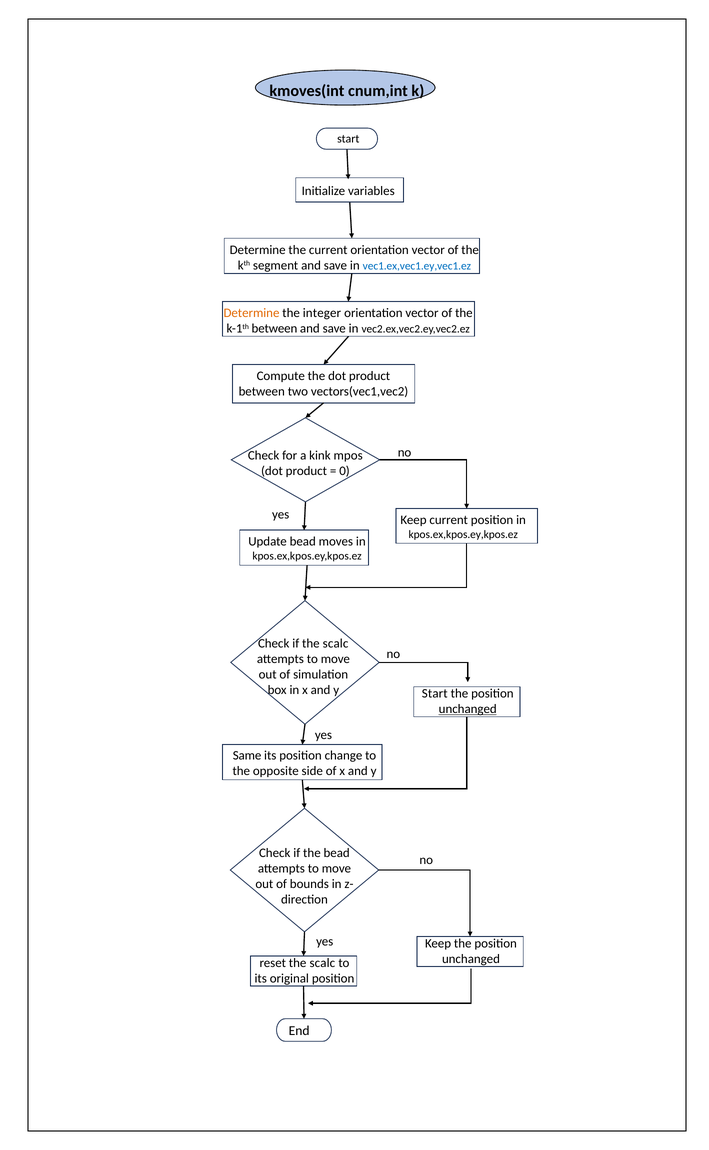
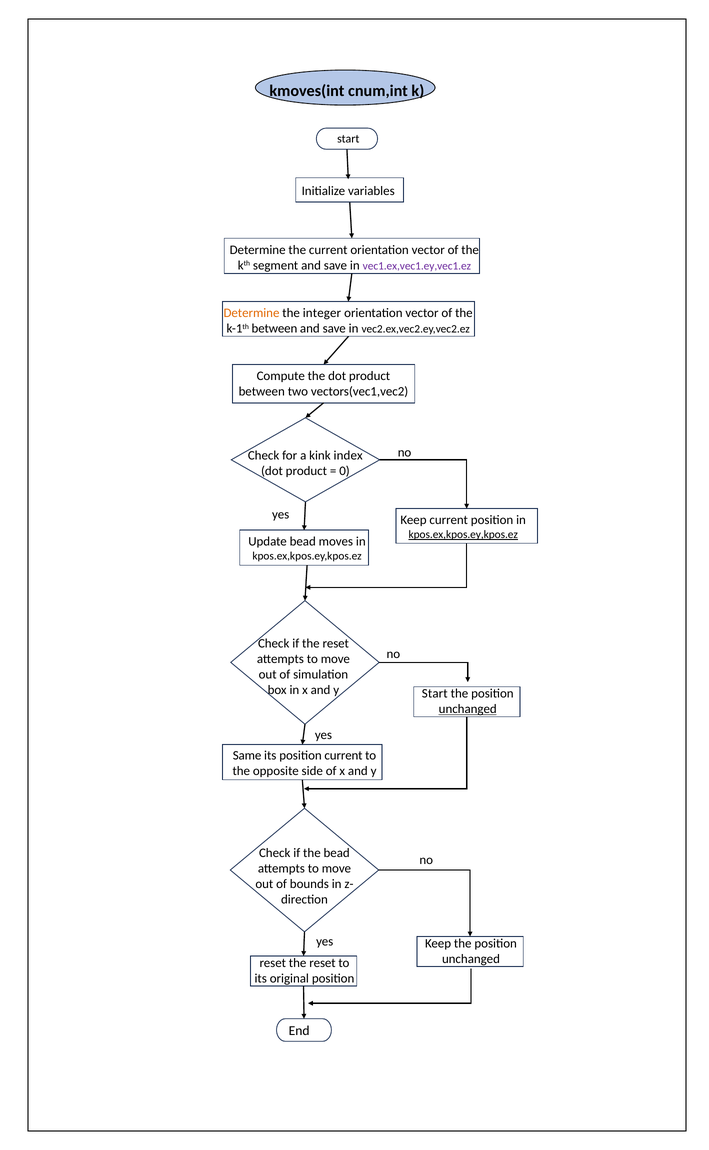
vec1.ex,vec1.ey,vec1.ez colour: blue -> purple (417, 266)
mpos: mpos -> index (348, 455)
kpos.ex,kpos.ey,kpos.ez underline: none -> present (463, 534)
if the scalc: scalc -> reset (336, 643)
position change: change -> current (344, 755)
reset the scalc: scalc -> reset (322, 963)
